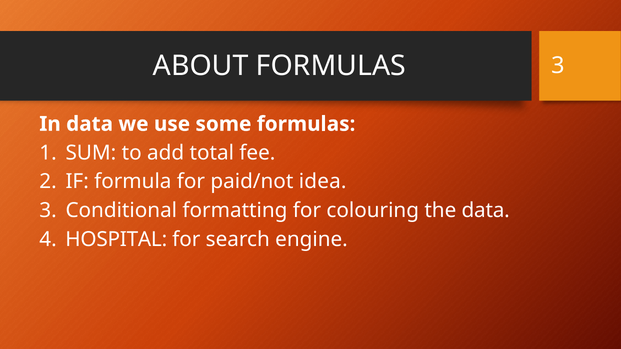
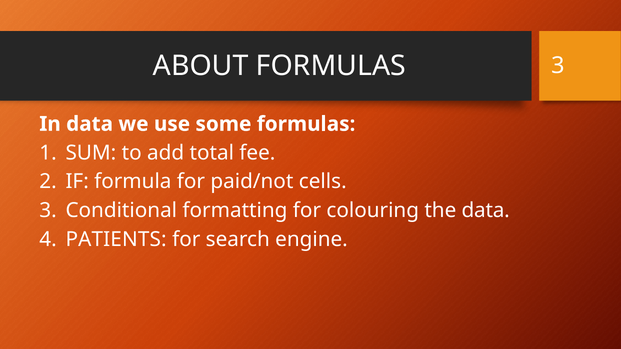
idea: idea -> cells (323, 182)
HOSPITAL: HOSPITAL -> PATIENTS (116, 239)
